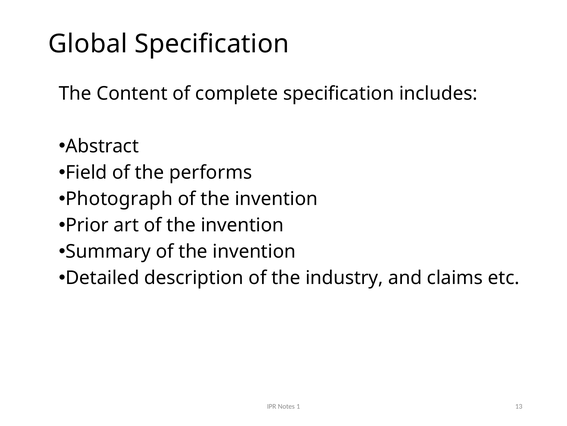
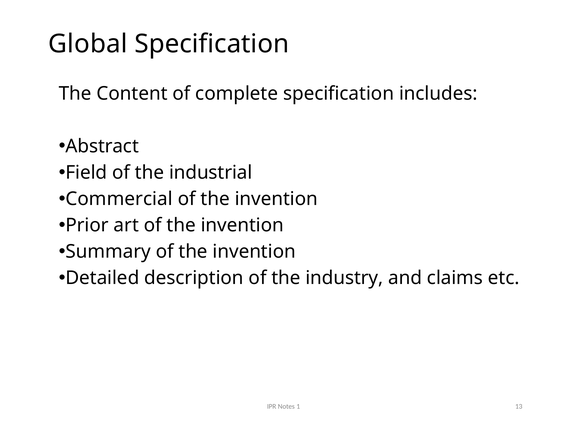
performs: performs -> industrial (211, 172)
Photograph: Photograph -> Commercial (119, 199)
